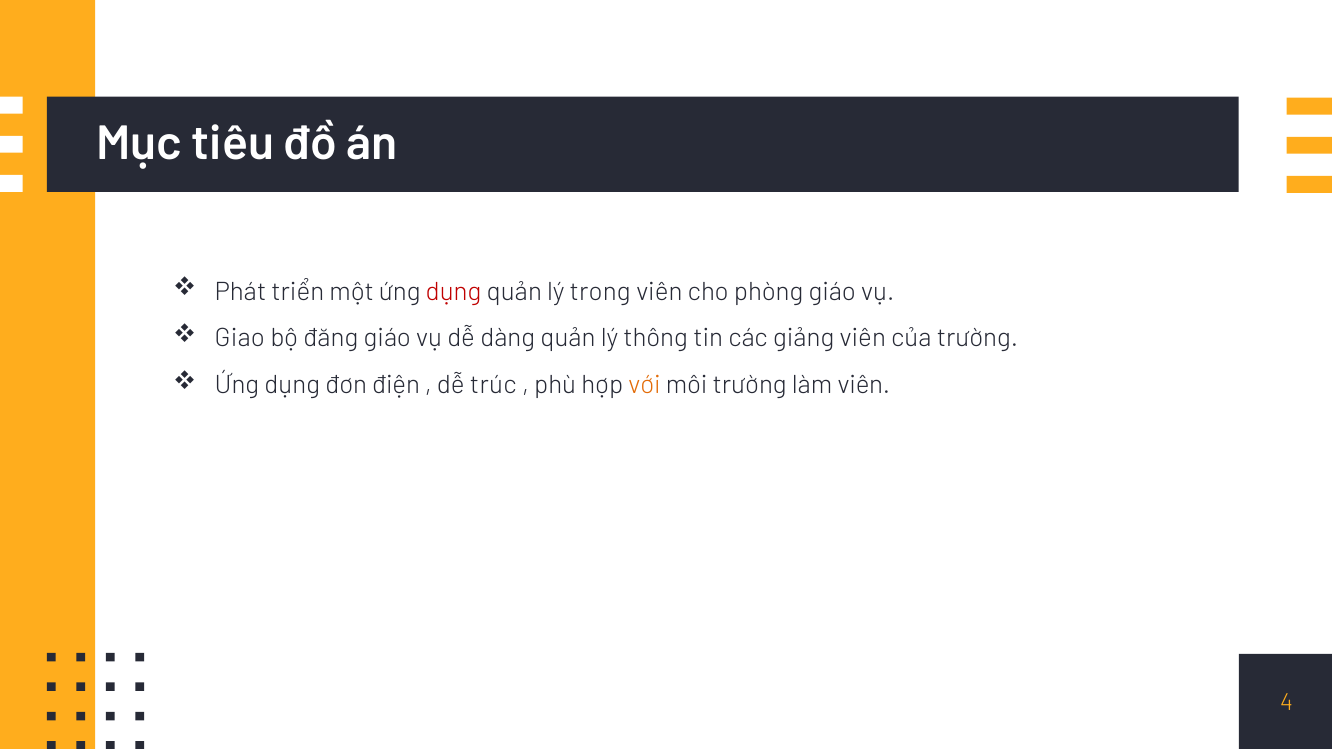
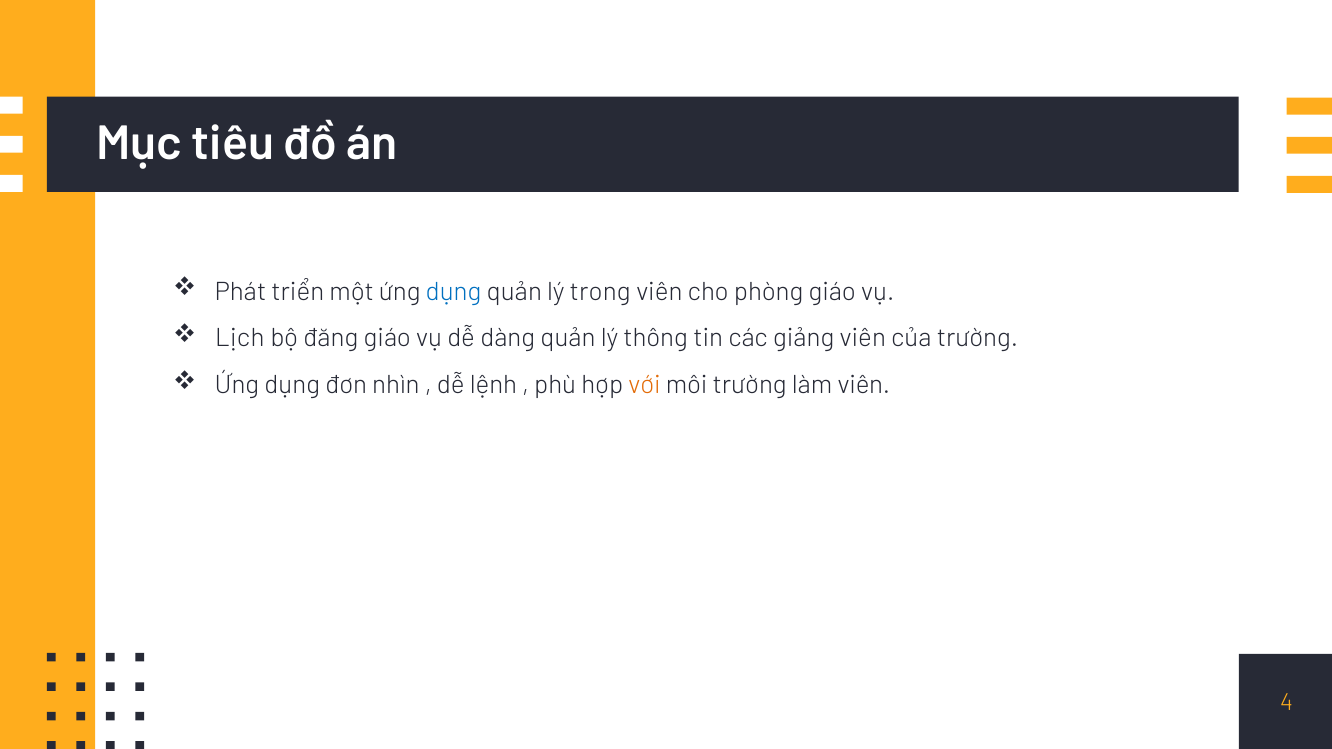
dụng colour: red -> blue (454, 292)
Giao: Giao -> Lịch (240, 339)
điện: điện -> nhìn (396, 385)
trúc: trúc -> lệnh (493, 385)
